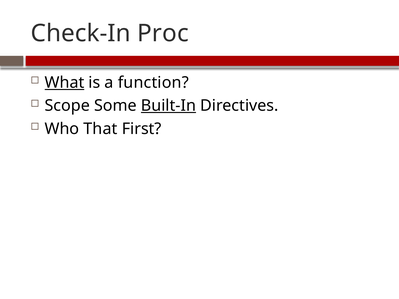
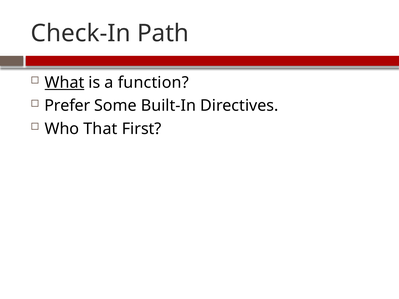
Proc: Proc -> Path (163, 33)
Scope: Scope -> Prefer (67, 106)
Built-In underline: present -> none (168, 106)
